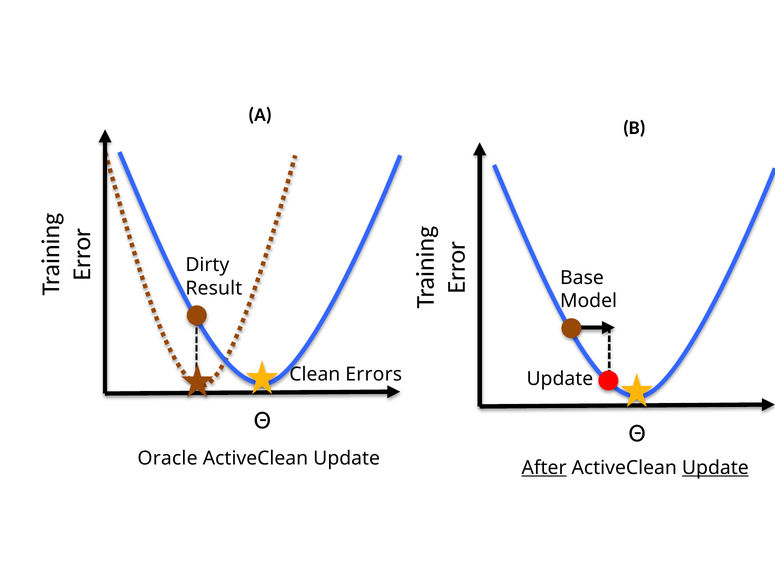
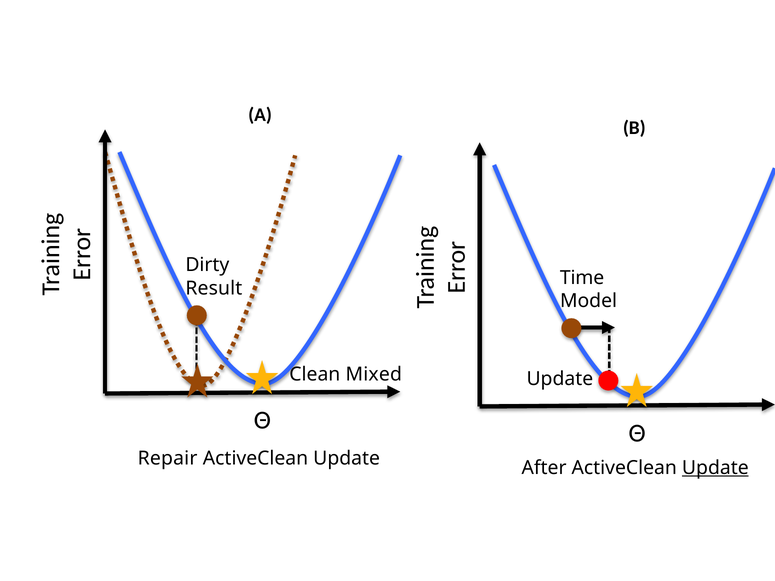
Base: Base -> Time (582, 278)
Errors: Errors -> Mixed (374, 375)
Oracle: Oracle -> Repair (168, 458)
After underline: present -> none (544, 468)
